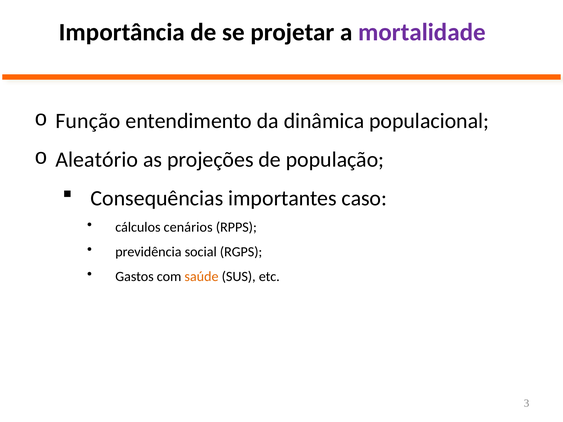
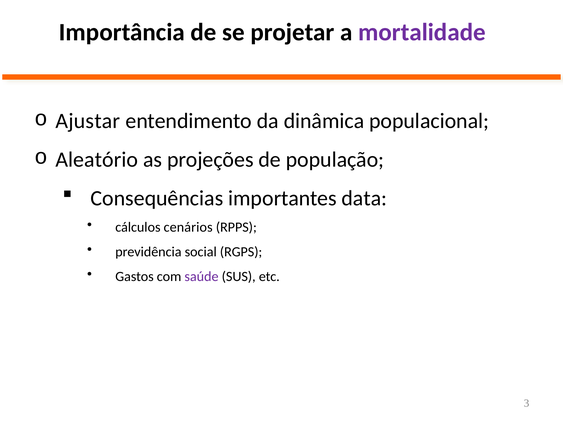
Função: Função -> Ajustar (88, 121)
caso: caso -> data (364, 198)
saúde colour: orange -> purple (202, 277)
